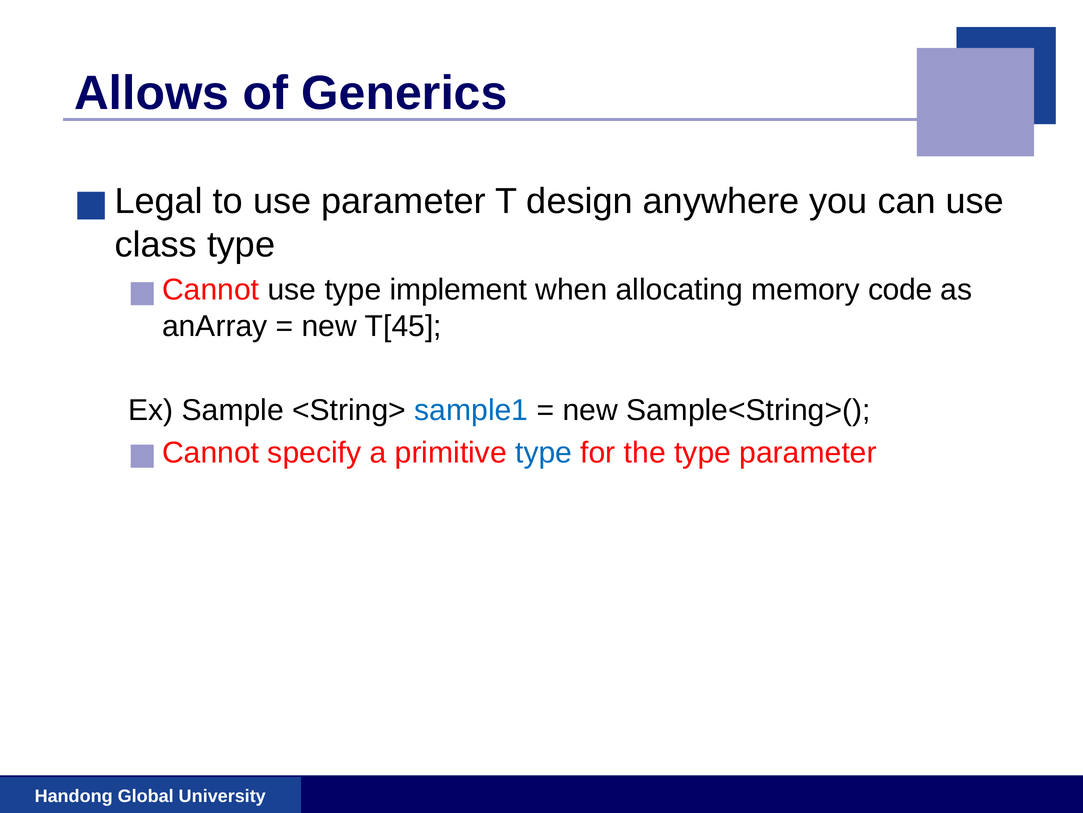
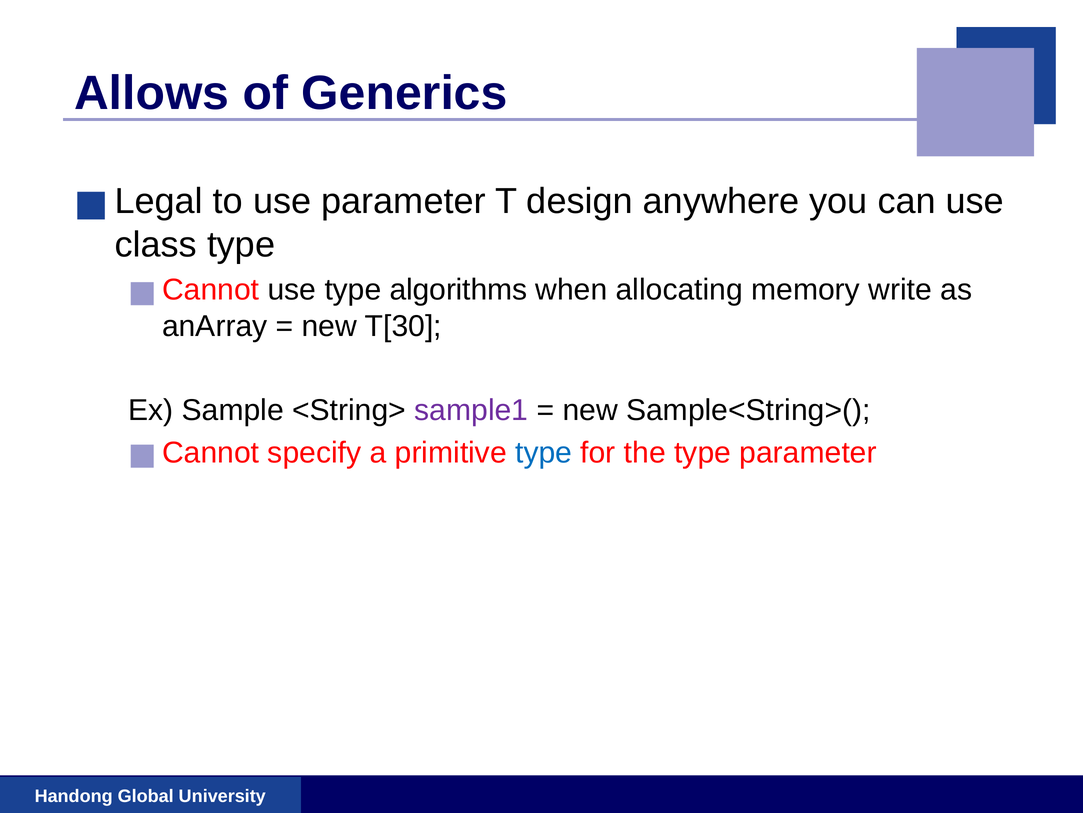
implement: implement -> algorithms (458, 290)
code: code -> write (900, 290)
T[45: T[45 -> T[30 (403, 326)
sample1 colour: blue -> purple (471, 410)
